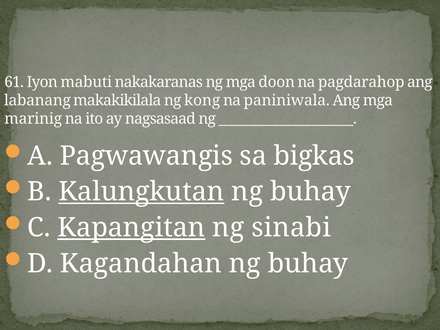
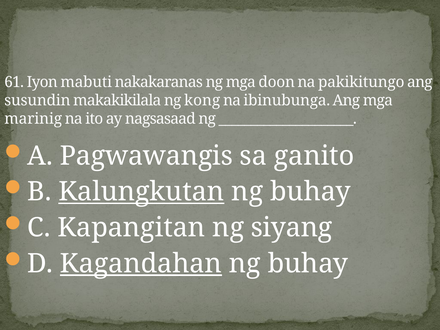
pagdarahop: pagdarahop -> pakikitungo (361, 82)
labanang: labanang -> susundin (37, 100)
paniniwala: paniniwala -> ibinubunga (287, 100)
bigkas: bigkas -> ganito (314, 156)
Kapangitan underline: present -> none (131, 228)
sinabi: sinabi -> siyang (291, 228)
Kagandahan underline: none -> present (141, 264)
